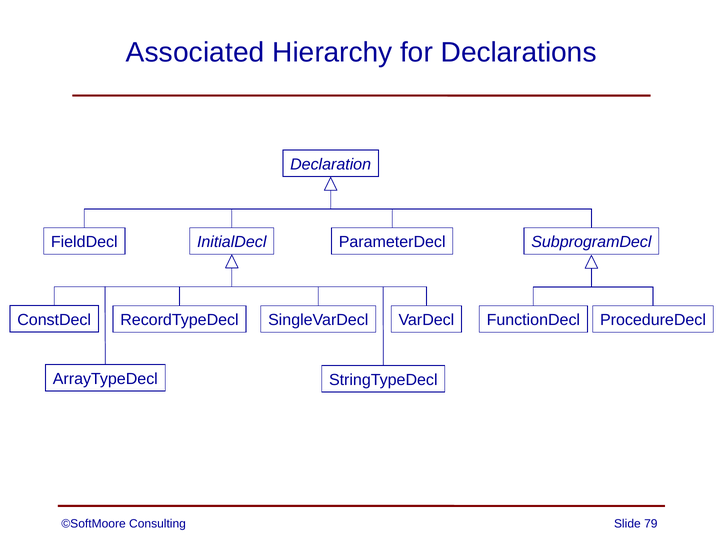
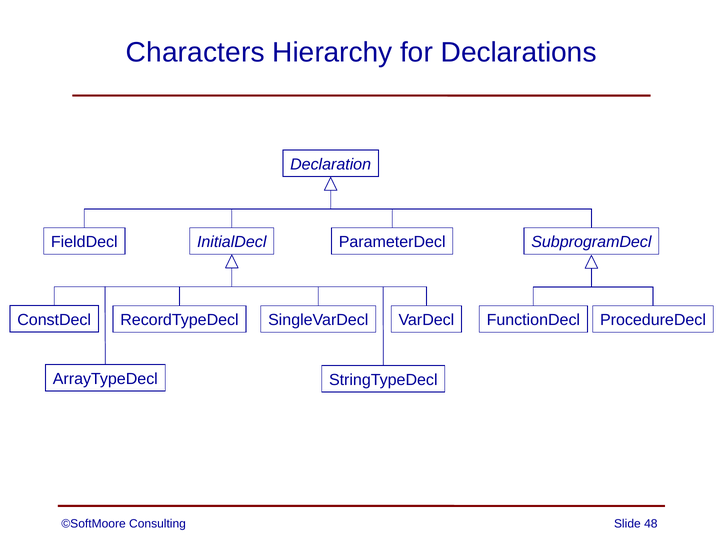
Associated: Associated -> Characters (195, 53)
79: 79 -> 48 (651, 524)
